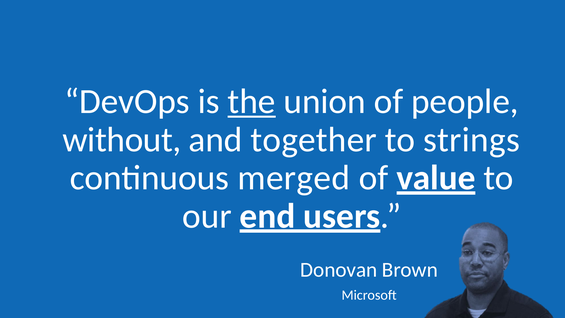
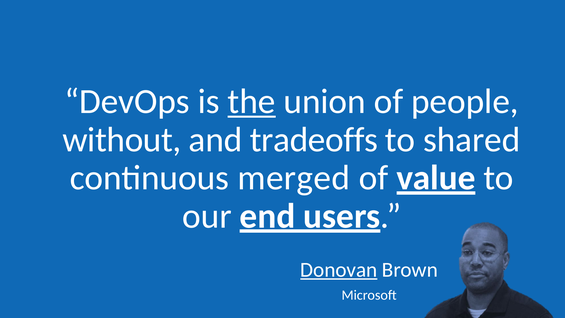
together: together -> tradeoffs (314, 140)
strings: strings -> shared (472, 140)
Donovan underline: none -> present (339, 270)
